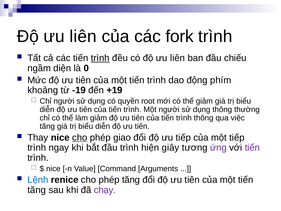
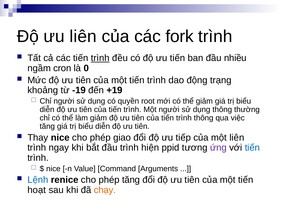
có độ ưu liên: liên -> tiến (178, 58)
chiếu: chiếu -> nhiều (235, 58)
diện: diện -> cron (62, 68)
phím: phím -> trạng (221, 80)
cho underline: present -> none (80, 137)
một tiếp: tiếp -> liên (237, 137)
giây: giây -> ppid (171, 148)
tiến colour: purple -> blue (252, 148)
tăng: tăng -> hoạt (37, 190)
chạy colour: purple -> orange (105, 190)
